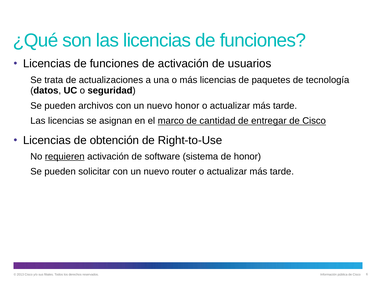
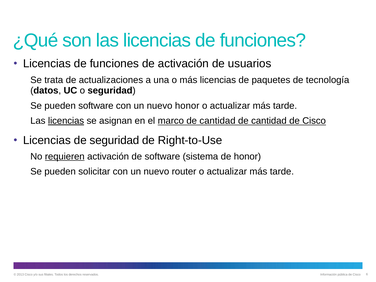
pueden archivos: archivos -> software (96, 106)
licencias underline: none -> present (66, 121)
entregar: entregar -> cantidad (269, 121)
de obtención: obtención -> seguridad (114, 140)
